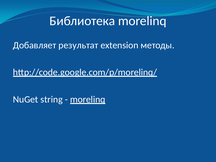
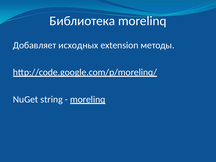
результат: результат -> исходных (78, 45)
